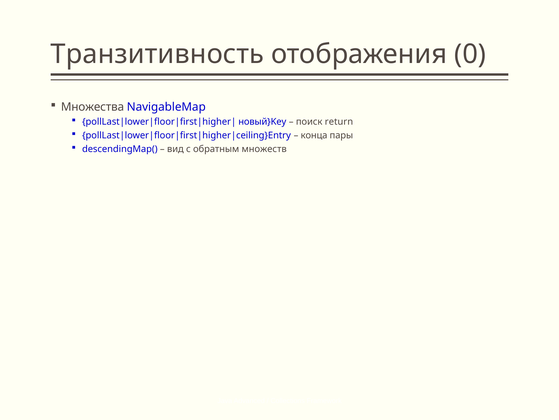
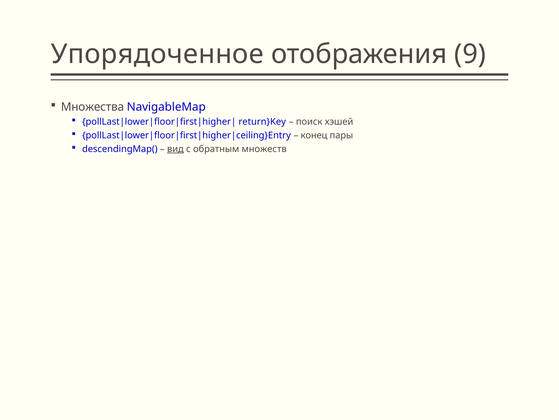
Транзитивность: Транзитивность -> Упорядоченное (157, 54)
0: 0 -> 9 (470, 54)
новый}Key: новый}Key -> return}Key (262, 122)
return: return -> хэшей (339, 122)
конца: конца -> конец (314, 135)
вид underline: none -> present (175, 149)
